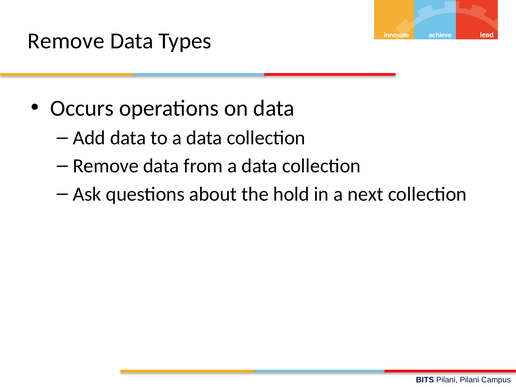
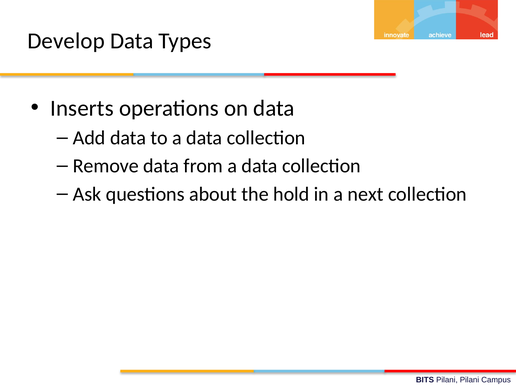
Remove: Remove -> Develop (66, 41)
Occurs: Occurs -> Inserts (82, 108)
